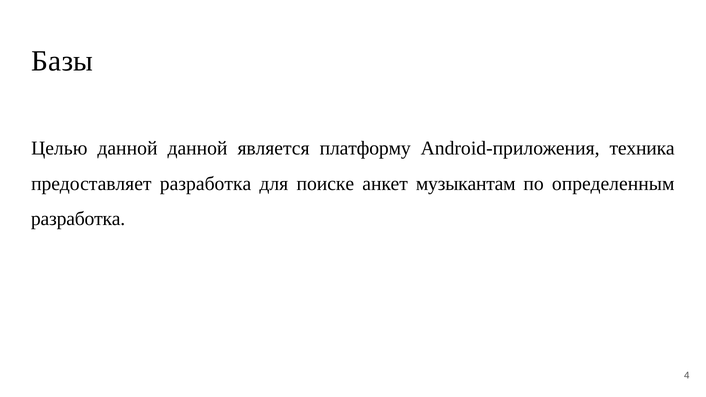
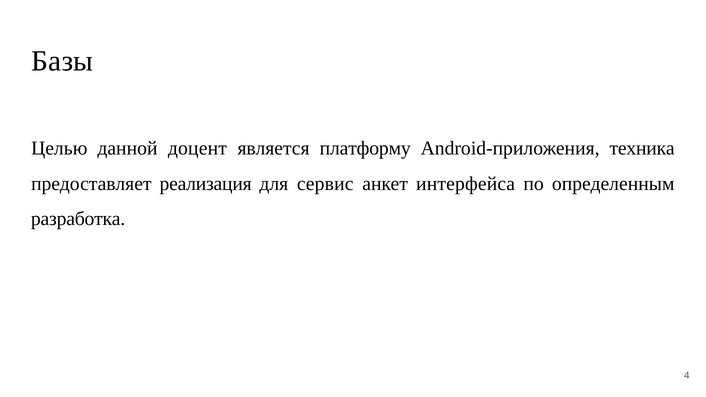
данной данной: данной -> доцент (197, 148)
предоставляет разработка: разработка -> реализация (206, 184)
поиске: поиске -> сервис (325, 184)
музыкантам: музыкантам -> интерфейса (466, 184)
